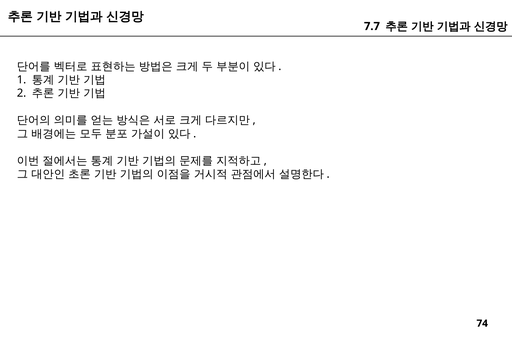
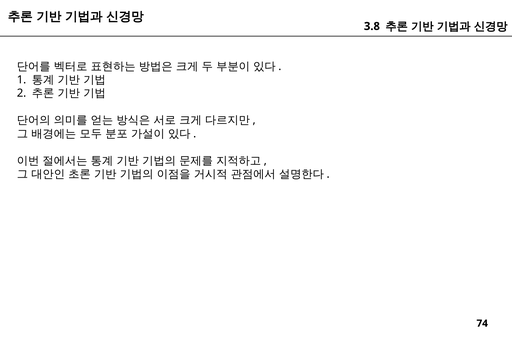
7.7: 7.7 -> 3.8 (372, 26)
